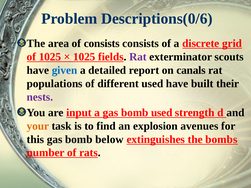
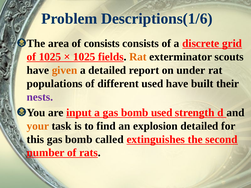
Descriptions(0/6: Descriptions(0/6 -> Descriptions(1/6 (157, 19)
Rat colour: purple -> orange (138, 57)
given colour: blue -> orange (65, 70)
canals: canals -> under (191, 70)
explosion avenues: avenues -> detailed (199, 126)
below: below -> called (109, 140)
bombs: bombs -> second (221, 140)
